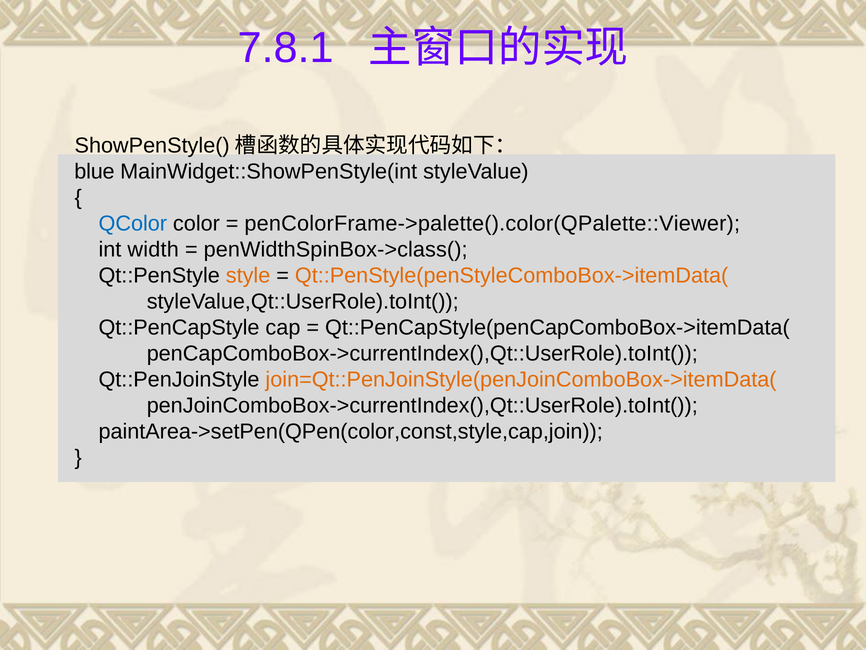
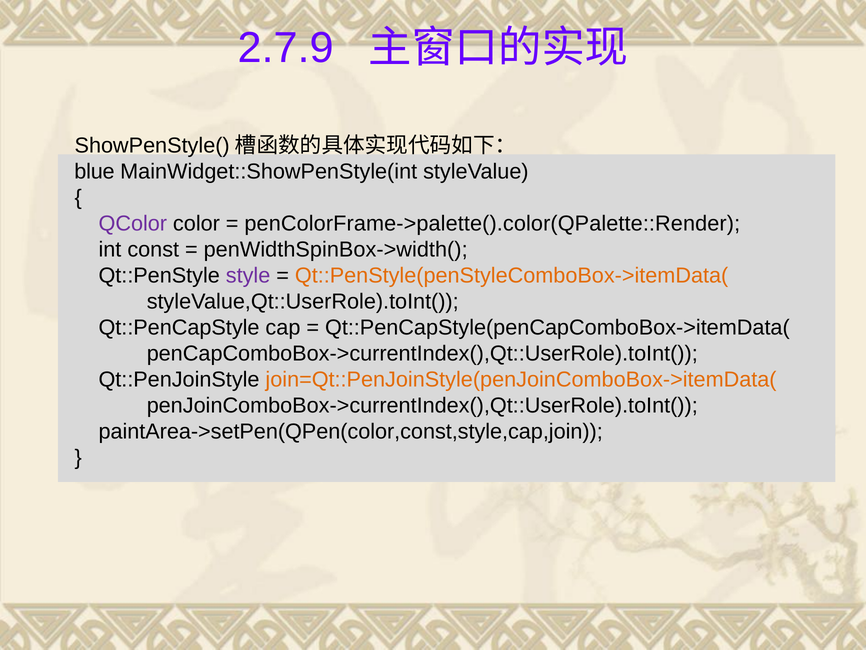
7.8.1: 7.8.1 -> 2.7.9 (286, 48)
QColor colour: blue -> purple (133, 224)
penColorFrame->palette().color(QPalette::Viewer: penColorFrame->palette().color(QPalette::Viewer -> penColorFrame->palette().color(QPalette::Render (492, 224)
width: width -> const (153, 250)
penWidthSpinBox->class(: penWidthSpinBox->class( -> penWidthSpinBox->width( (336, 250)
style colour: orange -> purple (248, 276)
